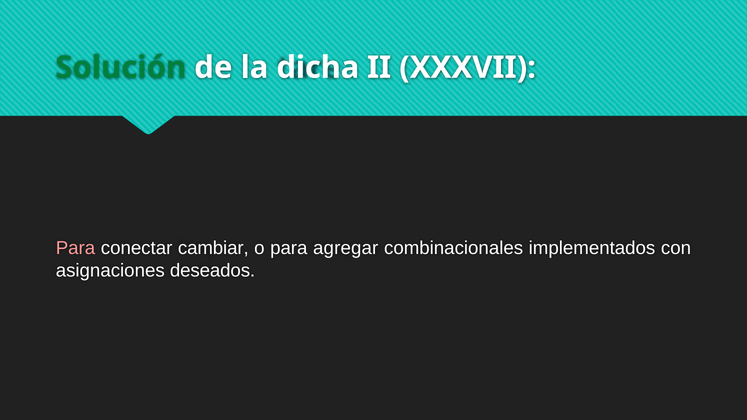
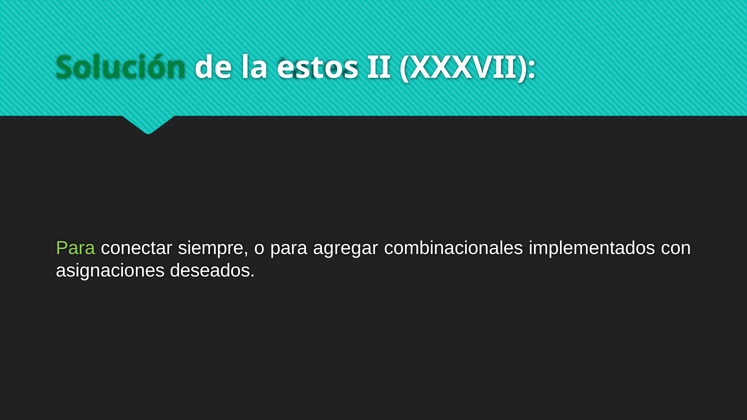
dicha: dicha -> estos (318, 68)
Para colour: pink -> light green (75, 248)
cambiar: cambiar -> siempre (213, 248)
